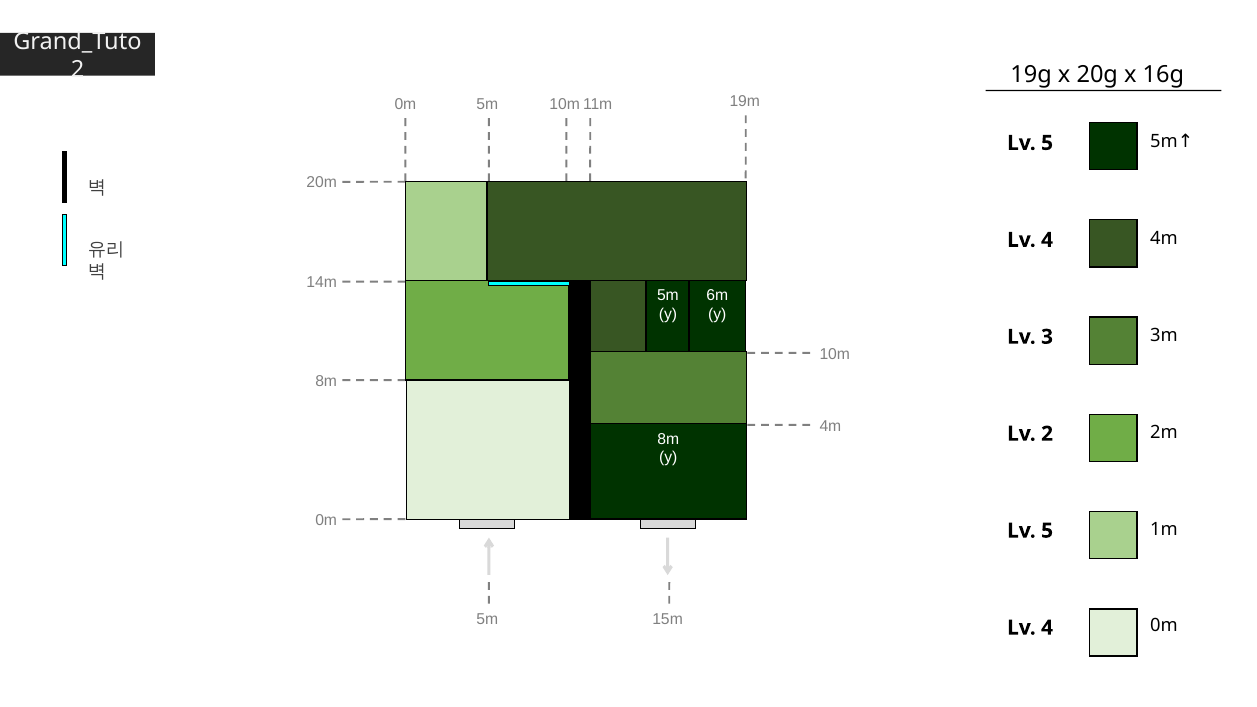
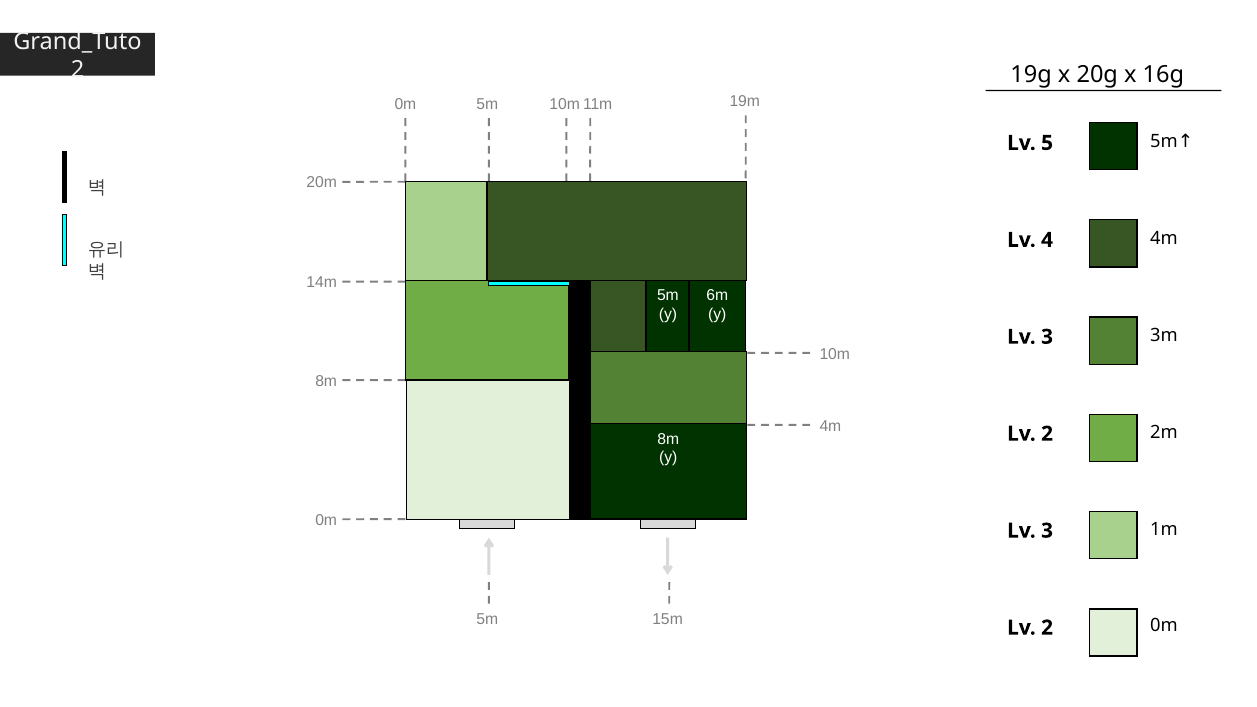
5: 5 -> 3 (1047, 531)
4: 4 -> 2 (1047, 628)
